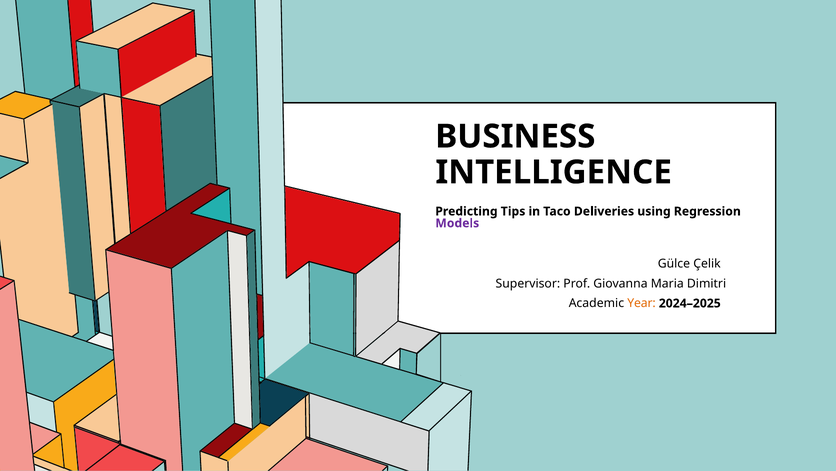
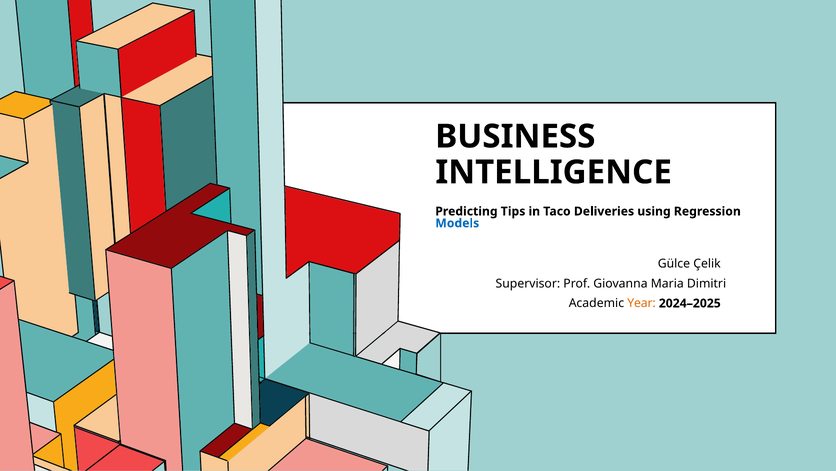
Models colour: purple -> blue (457, 223)
